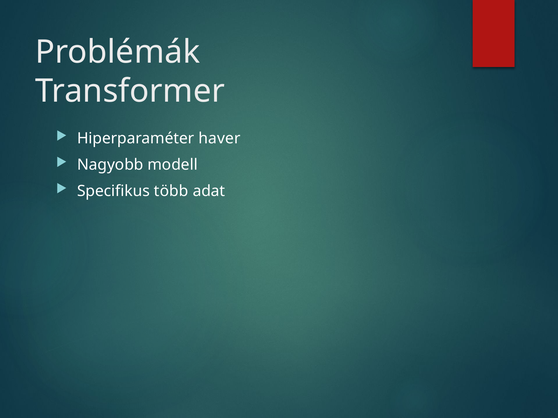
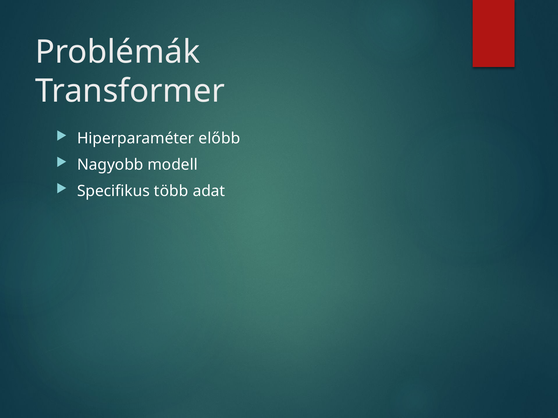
haver: haver -> előbb (220, 138)
